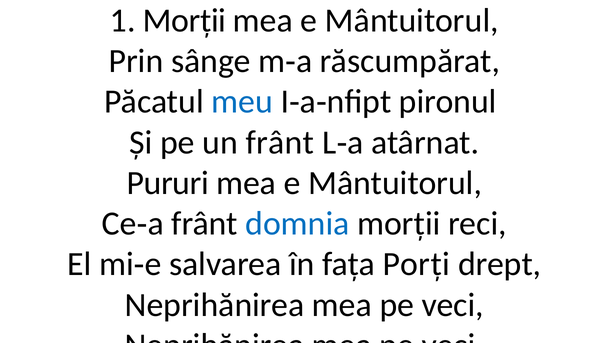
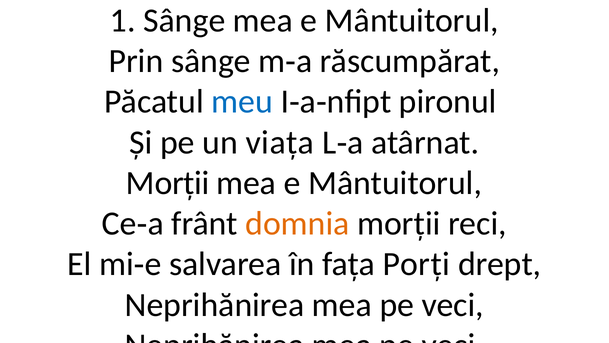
1 Morții: Morții -> Sânge (184, 20)
un frânt: frânt -> viața (280, 142)
Pururi: Pururi -> Morții (168, 183)
domnia colour: blue -> orange (297, 223)
